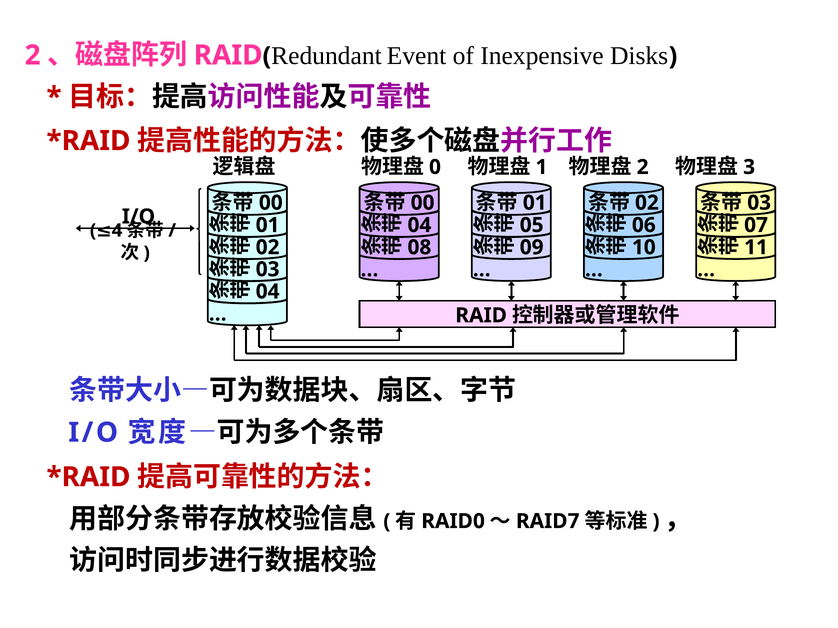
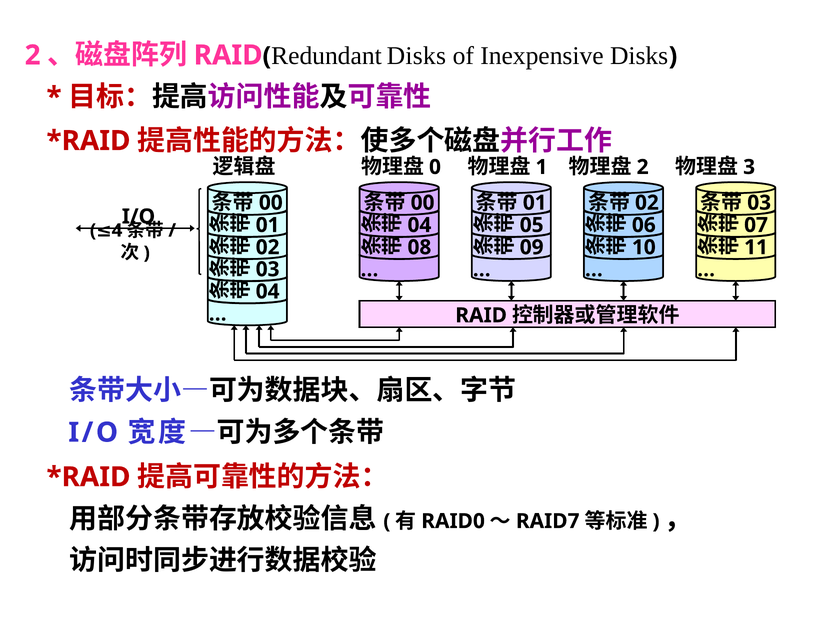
Event: Event -> Disks (416, 56)
